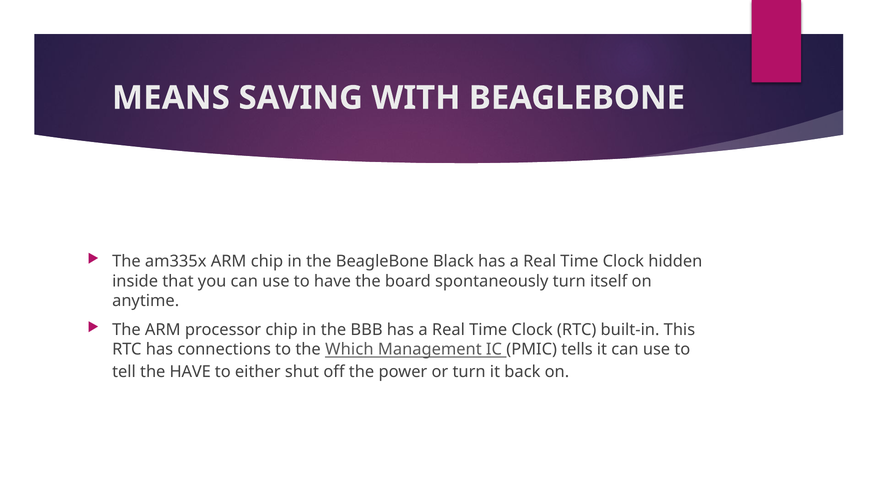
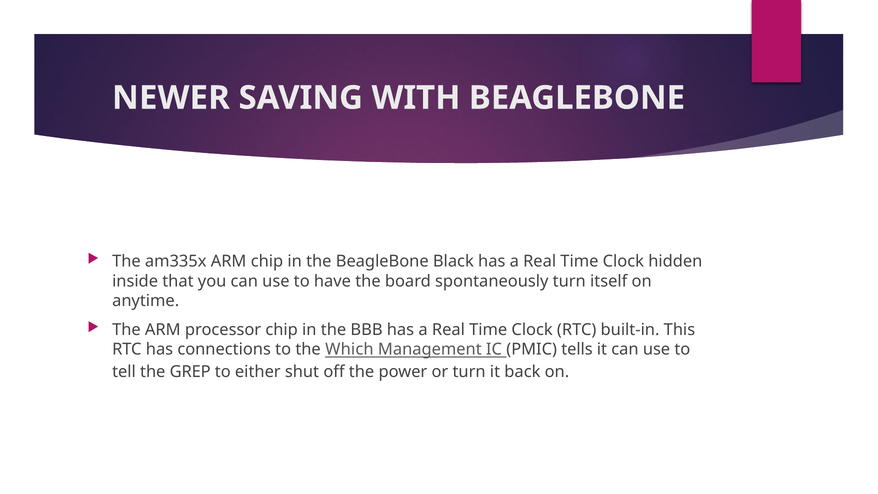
MEANS: MEANS -> NEWER (171, 98)
the HAVE: HAVE -> GREP (190, 372)
